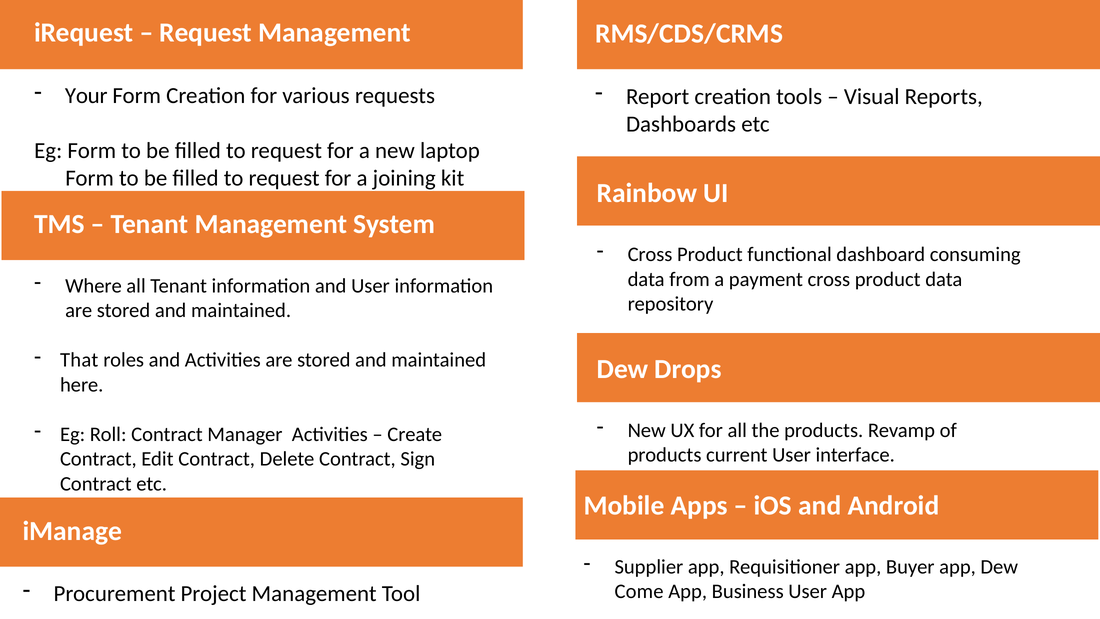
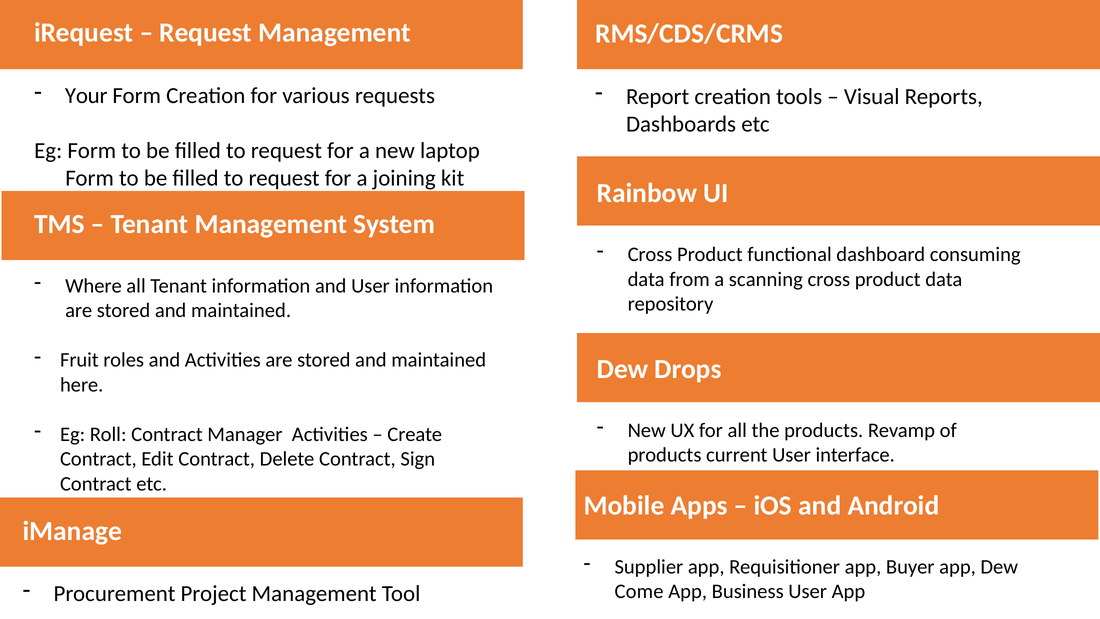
payment: payment -> scanning (766, 279)
That: That -> Fruit (79, 360)
